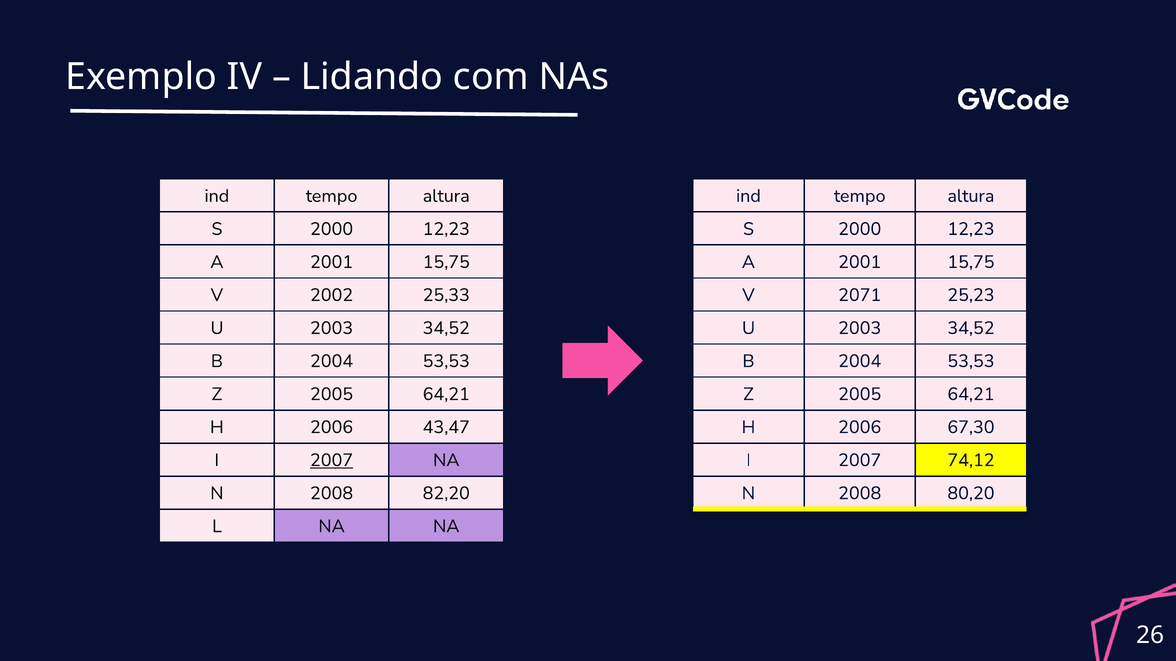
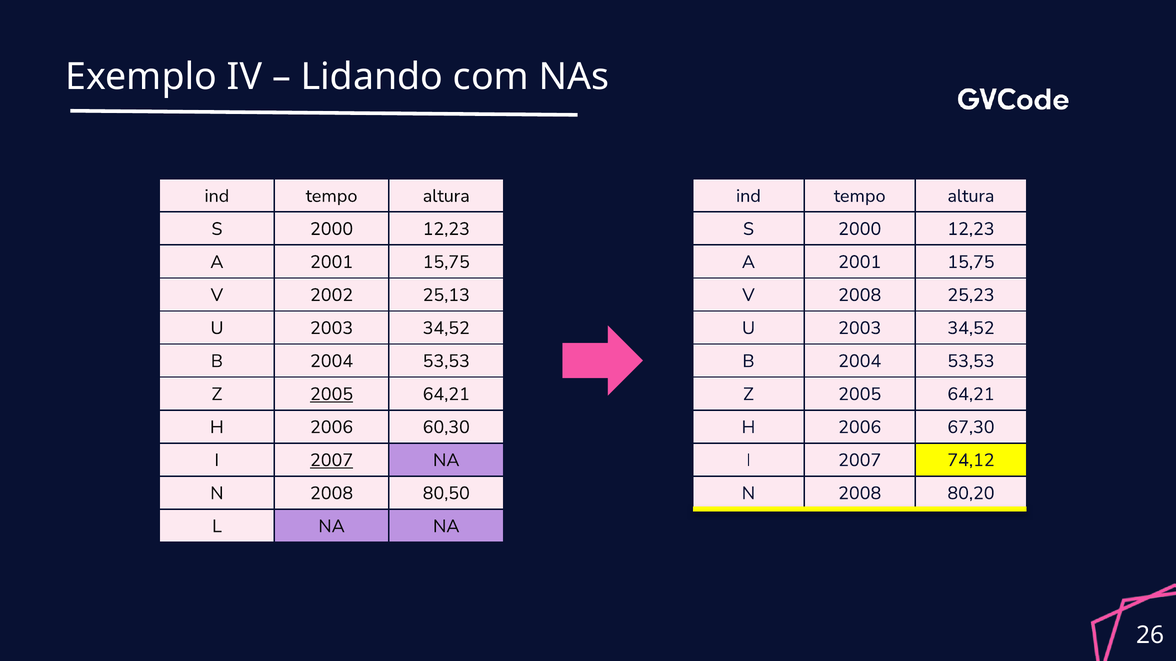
25,33: 25,33 -> 25,13 (446, 295)
V 2071: 2071 -> 2008 (860, 295)
2005 underline: none -> present (332, 394)
43,47: 43,47 -> 60,30 (446, 427)
82,20: 82,20 -> 80,50 (446, 494)
